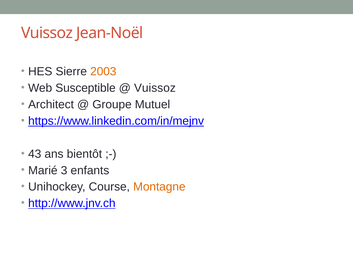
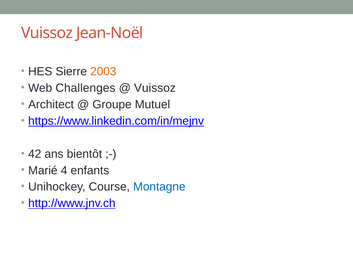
Susceptible: Susceptible -> Challenges (85, 88)
43: 43 -> 42 (35, 154)
3: 3 -> 4 (64, 170)
Montagne colour: orange -> blue (159, 187)
